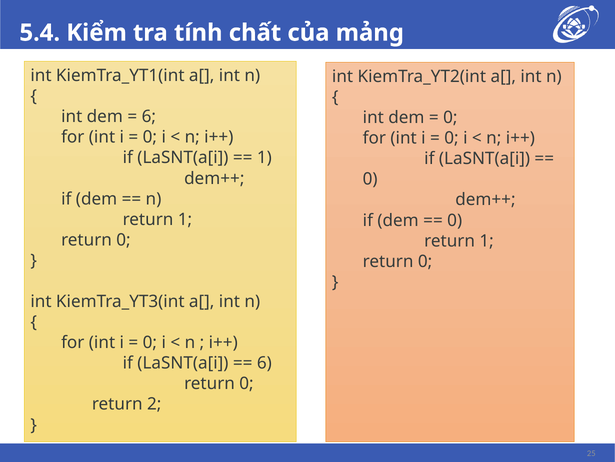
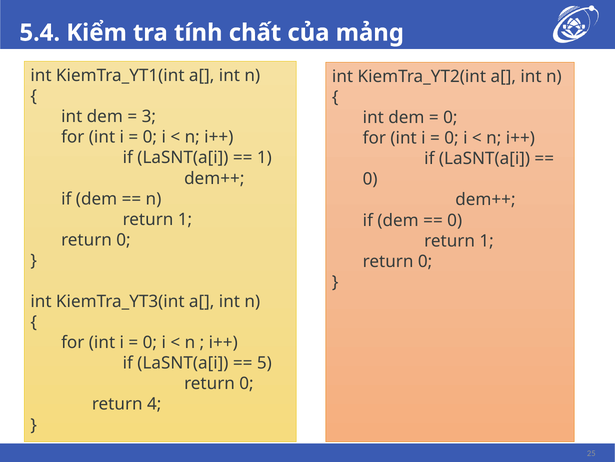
6: 6 -> 3 (149, 117)
6: 6 -> 5 (264, 363)
2: 2 -> 4 (154, 404)
